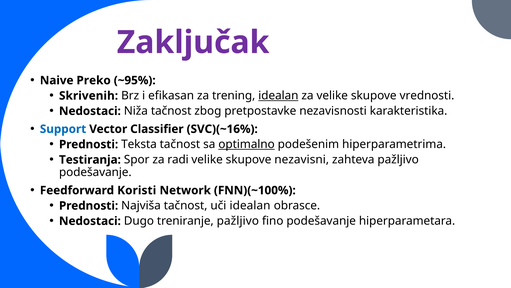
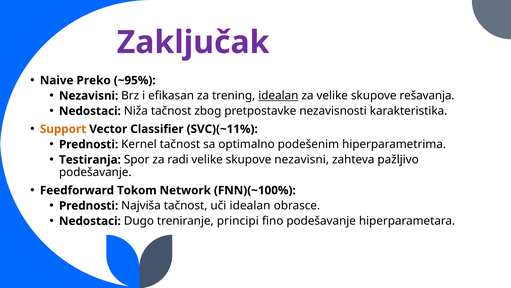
Skrivenih: Skrivenih -> Nezavisni (89, 96)
vrednosti: vrednosti -> rešavanja (427, 96)
Support colour: blue -> orange (63, 129)
SVC)(~16%: SVC)(~16% -> SVC)(~11% (222, 129)
Teksta: Teksta -> Kernel (139, 144)
optimalno underline: present -> none (247, 144)
Koristi: Koristi -> Tokom (137, 190)
treniranje pažljivo: pažljivo -> principi (238, 221)
